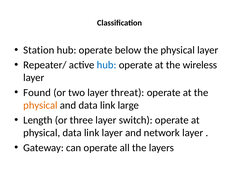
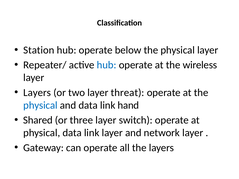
Found: Found -> Layers (37, 93)
physical colour: orange -> blue (40, 105)
large: large -> hand (128, 105)
Length: Length -> Shared (38, 120)
